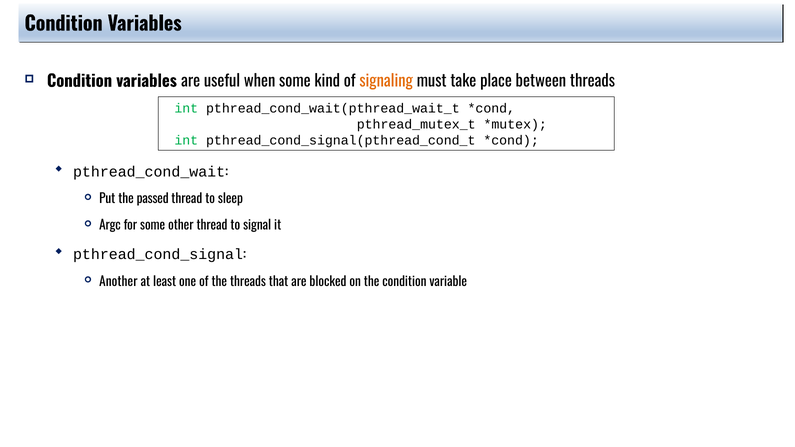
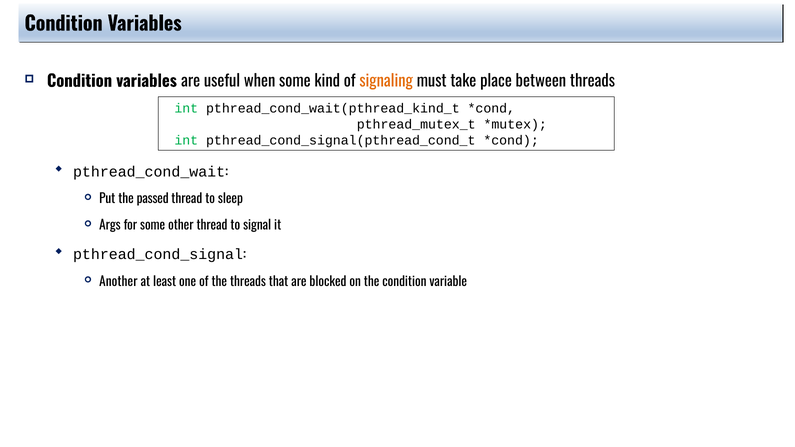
pthread_cond_wait(pthread_wait_t: pthread_cond_wait(pthread_wait_t -> pthread_cond_wait(pthread_kind_t (333, 109)
Argc: Argc -> Args (110, 226)
